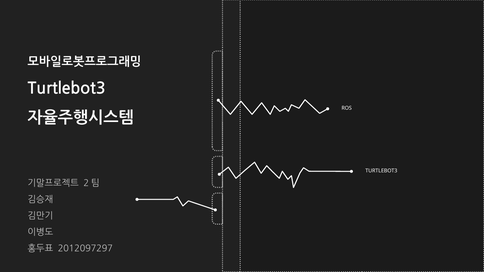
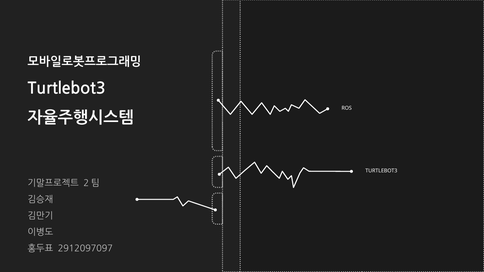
2012097297: 2012097297 -> 2912097097 (85, 249)
